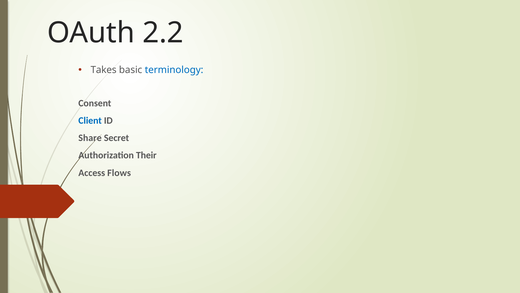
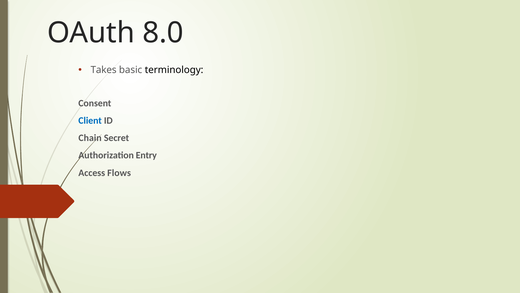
2.2: 2.2 -> 8.0 (163, 33)
terminology colour: blue -> black (174, 70)
Share: Share -> Chain (90, 138)
Their: Their -> Entry (146, 155)
